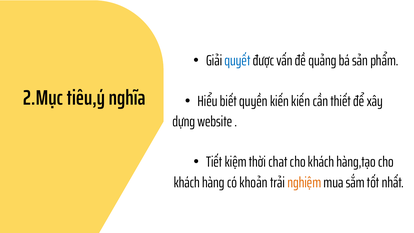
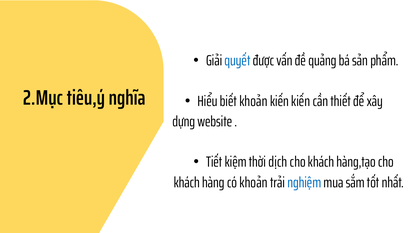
biết quyền: quyền -> khoản (253, 101)
chat: chat -> dịch (278, 162)
nghiệm colour: orange -> blue (304, 183)
